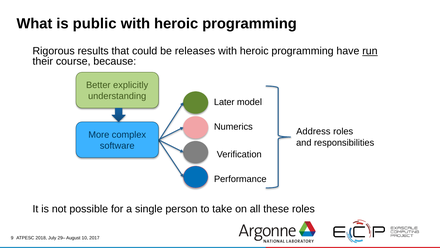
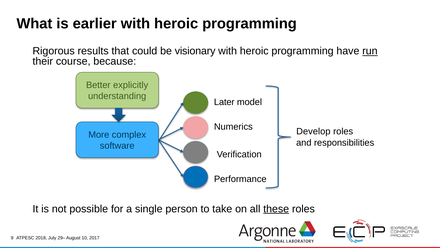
public: public -> earlier (95, 24)
releases: releases -> visionary (195, 51)
Address: Address -> Develop (313, 131)
these underline: none -> present (276, 209)
